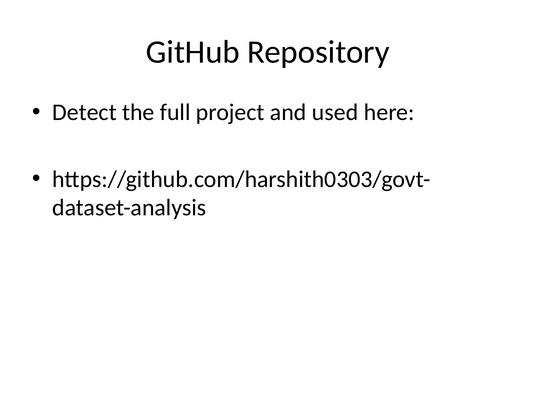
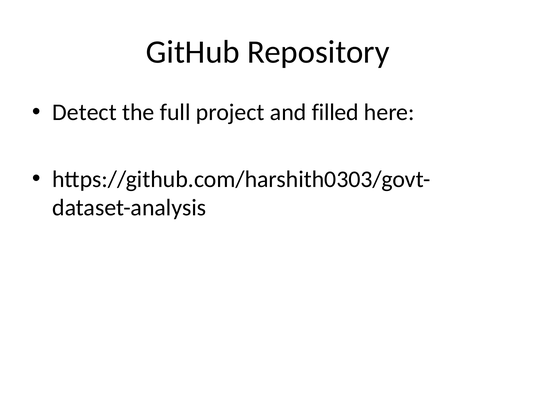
used: used -> filled (335, 112)
